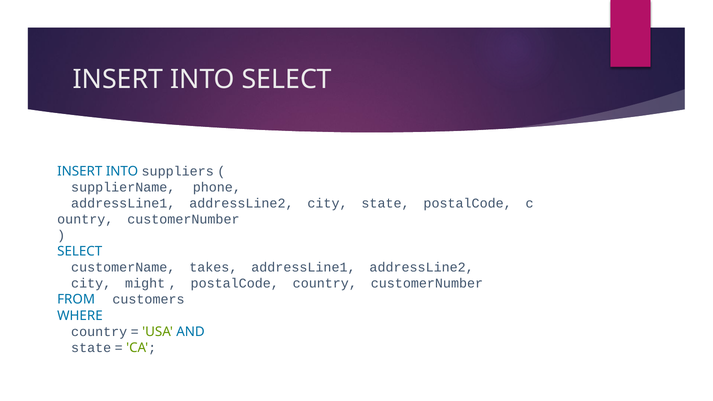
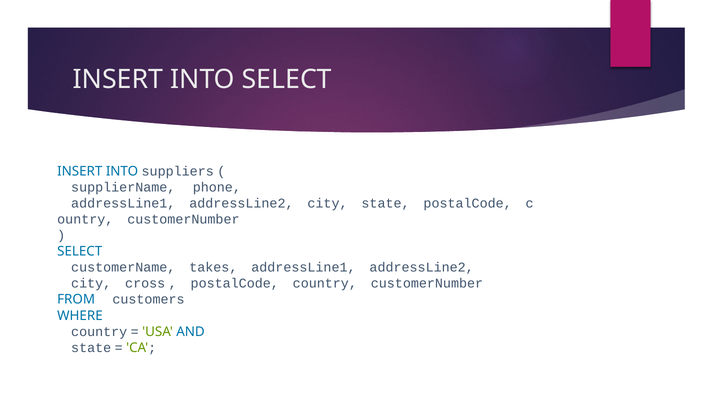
might: might -> cross (145, 284)
